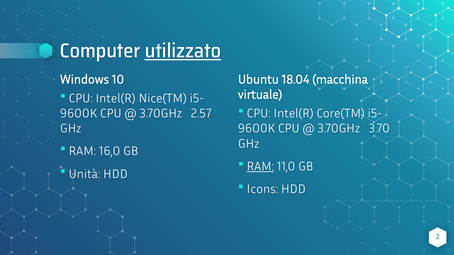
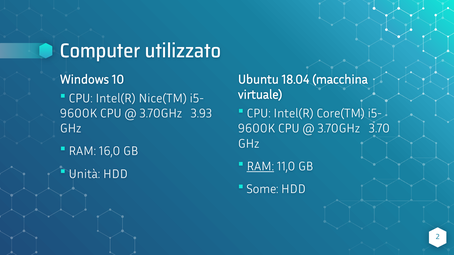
utilizzato underline: present -> none (183, 51)
2.57: 2.57 -> 3.93 (201, 114)
Icons: Icons -> Some (262, 189)
